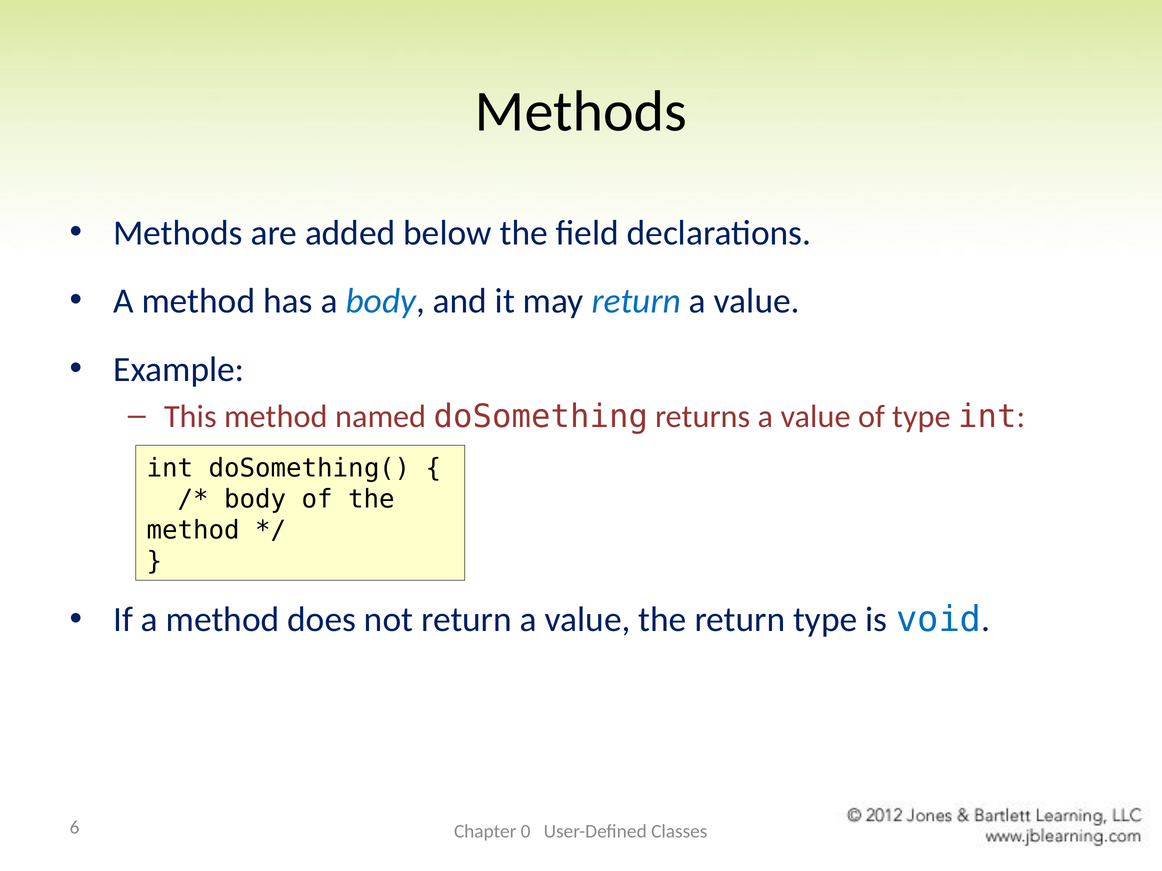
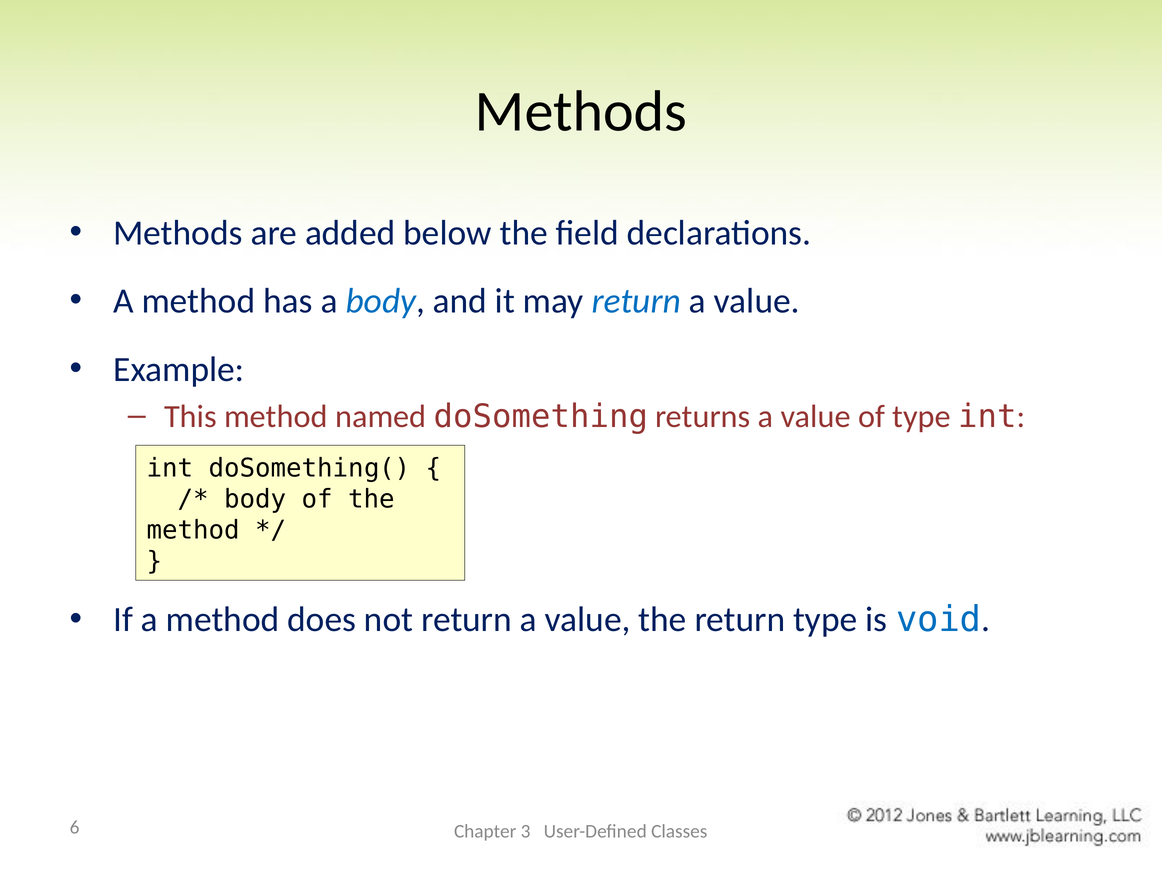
0: 0 -> 3 (526, 832)
